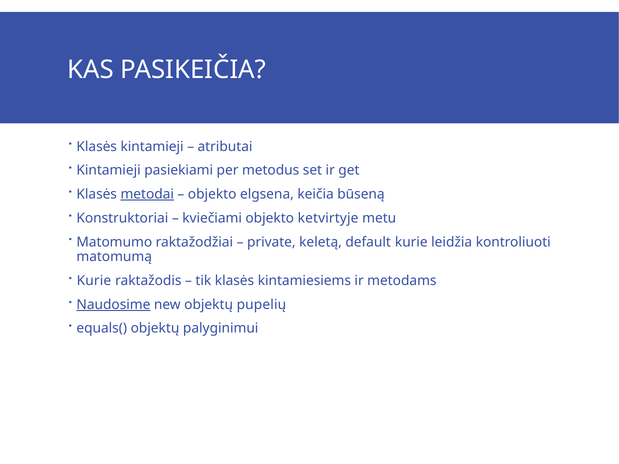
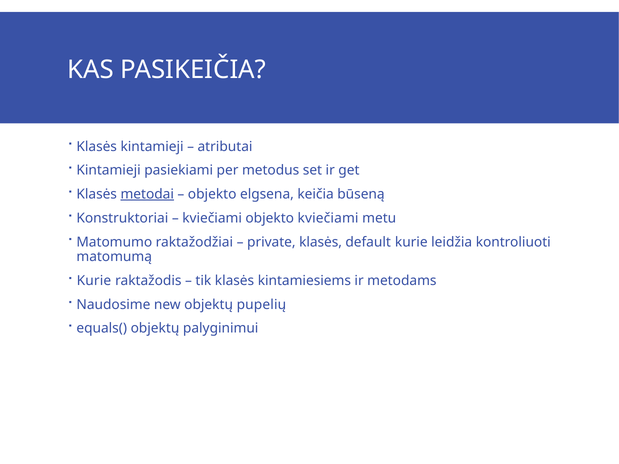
objekto ketvirtyje: ketvirtyje -> kviečiami (328, 218)
private keletą: keletą -> klasės (321, 242)
Naudosime underline: present -> none (113, 305)
